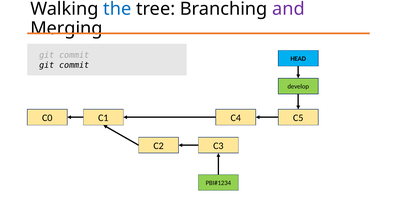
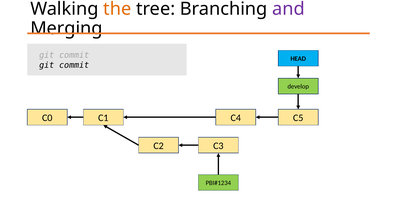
the colour: blue -> orange (117, 9)
